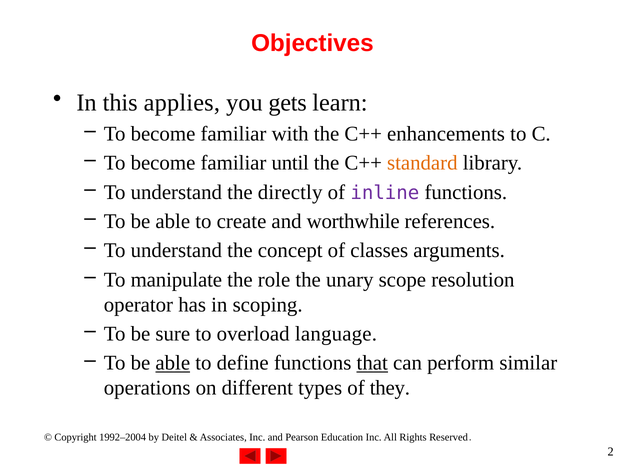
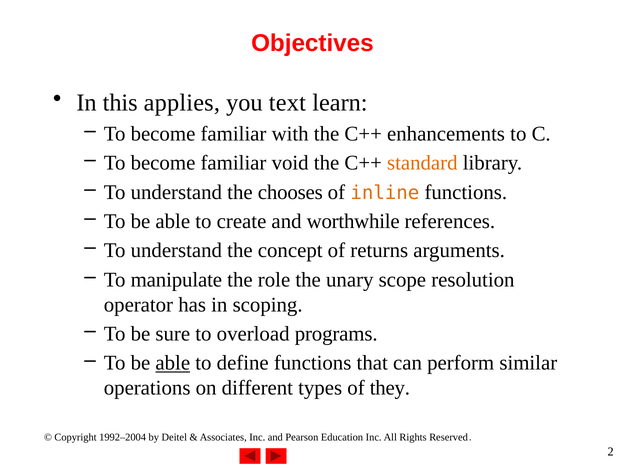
gets: gets -> text (287, 103)
until: until -> void (290, 163)
directly: directly -> chooses (290, 192)
inline colour: purple -> orange (385, 193)
classes: classes -> returns (379, 250)
language: language -> programs (336, 334)
that underline: present -> none (372, 363)
